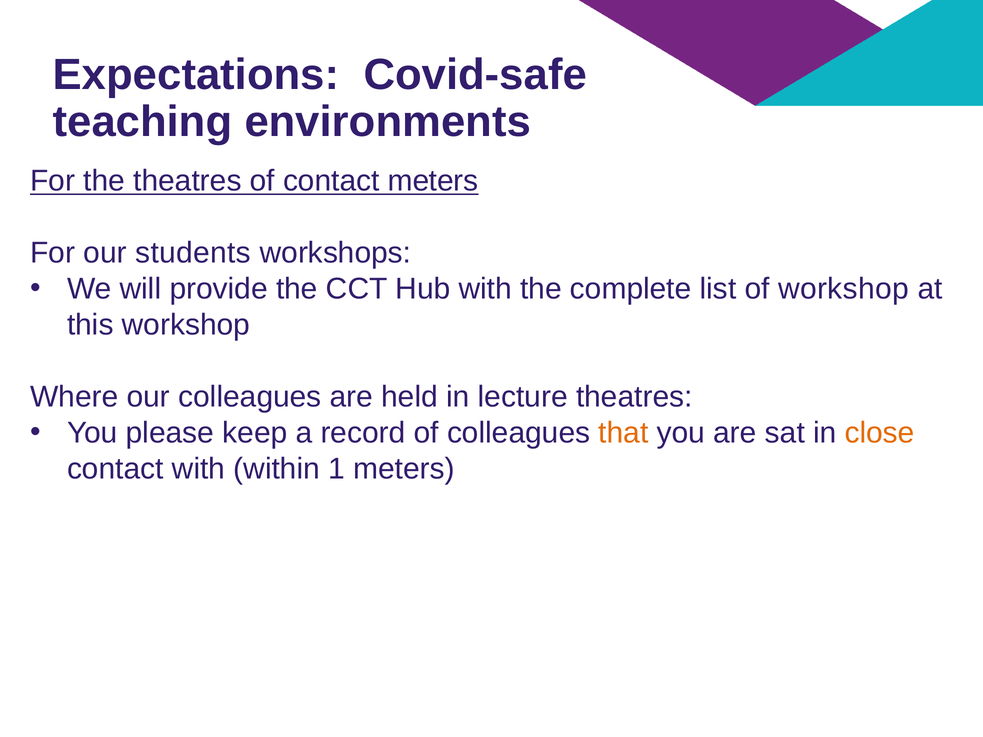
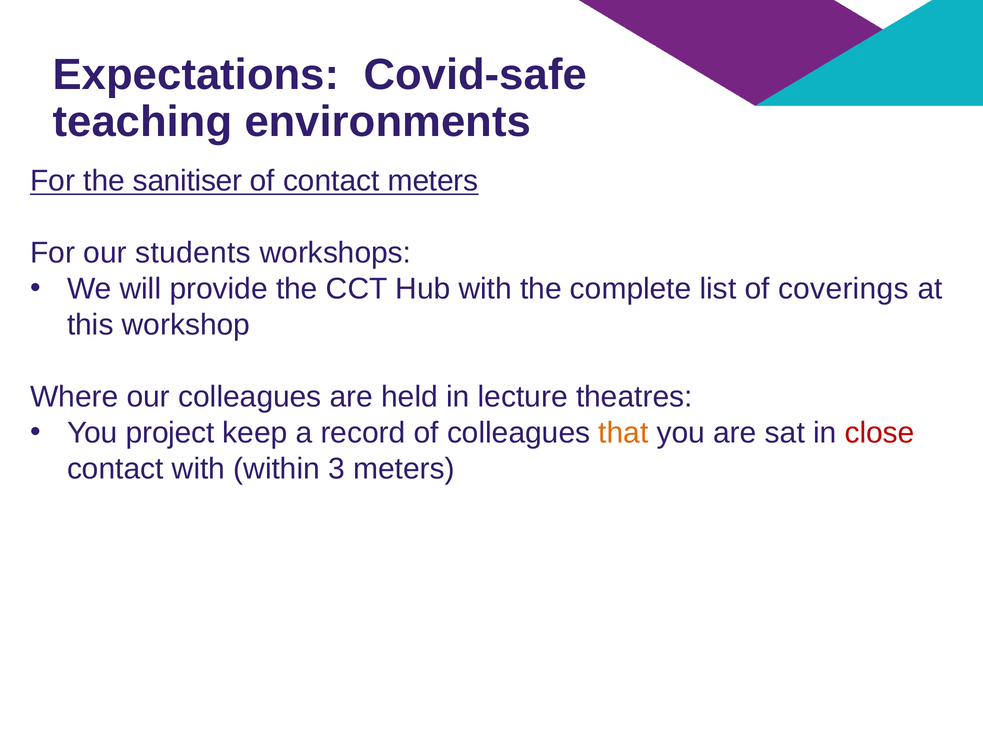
the theatres: theatres -> sanitiser (188, 181)
of workshop: workshop -> coverings (844, 289)
please: please -> project (170, 433)
close colour: orange -> red (880, 433)
1: 1 -> 3 (336, 469)
